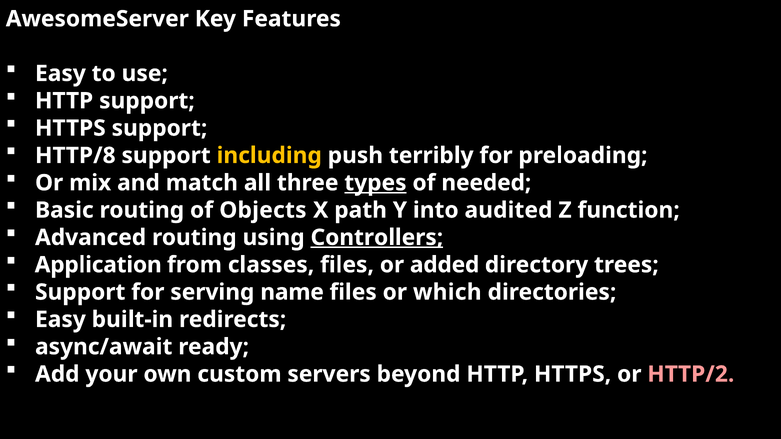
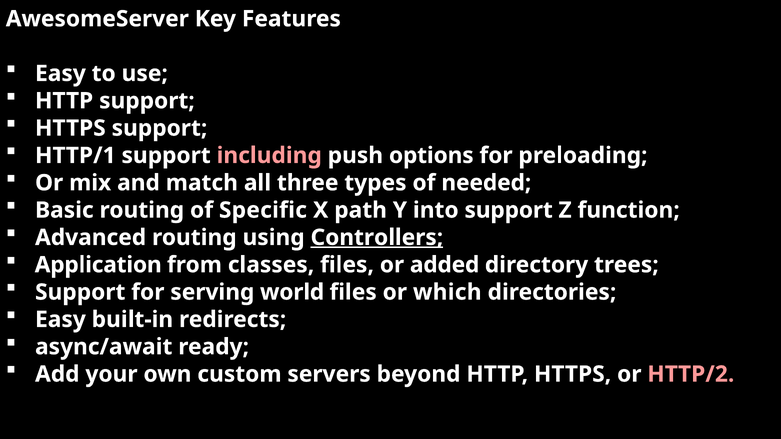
HTTP/8: HTTP/8 -> HTTP/1 (75, 156)
including colour: yellow -> pink (269, 156)
terribly: terribly -> options (431, 156)
types underline: present -> none (375, 183)
Objects: Objects -> Specific (263, 210)
into audited: audited -> support (509, 210)
name: name -> world (292, 292)
